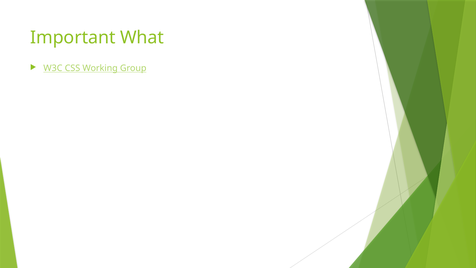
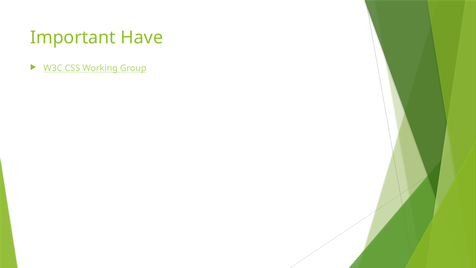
What: What -> Have (142, 38)
